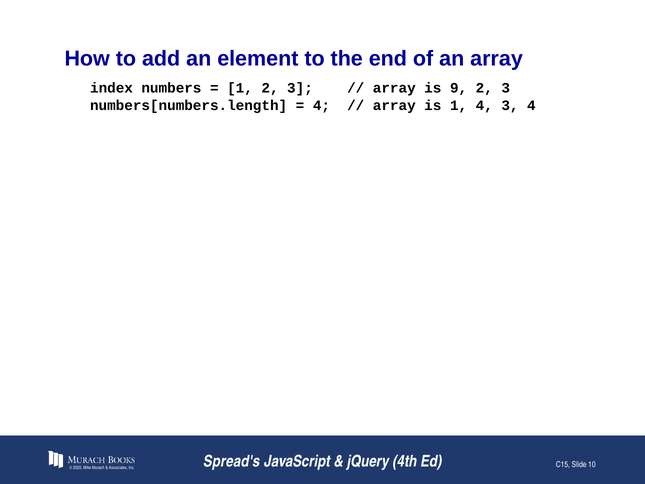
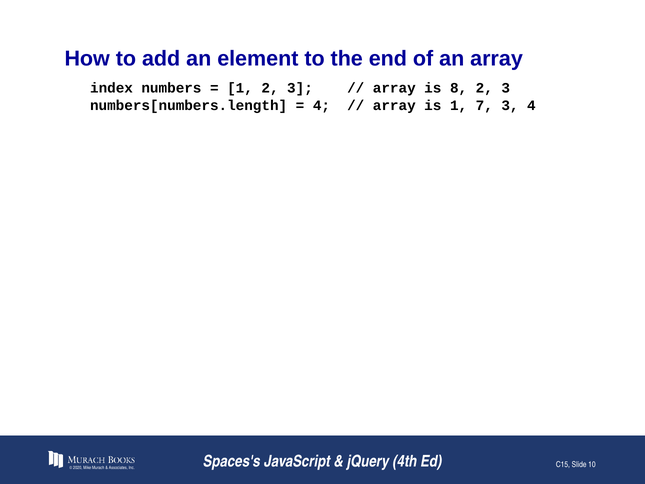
9: 9 -> 8 (459, 88)
1 4: 4 -> 7 (484, 105)
Spread's: Spread's -> Spaces's (232, 461)
